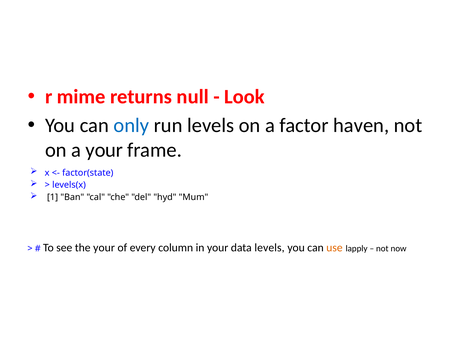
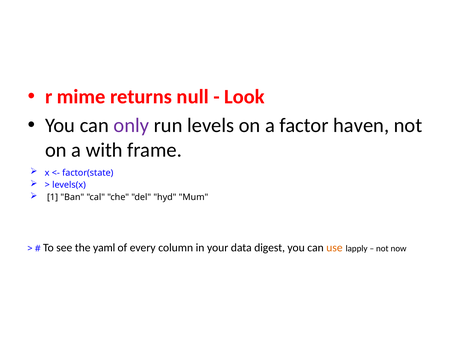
only colour: blue -> purple (131, 126)
a your: your -> with (104, 150)
the your: your -> yaml (104, 248)
data levels: levels -> digest (270, 248)
